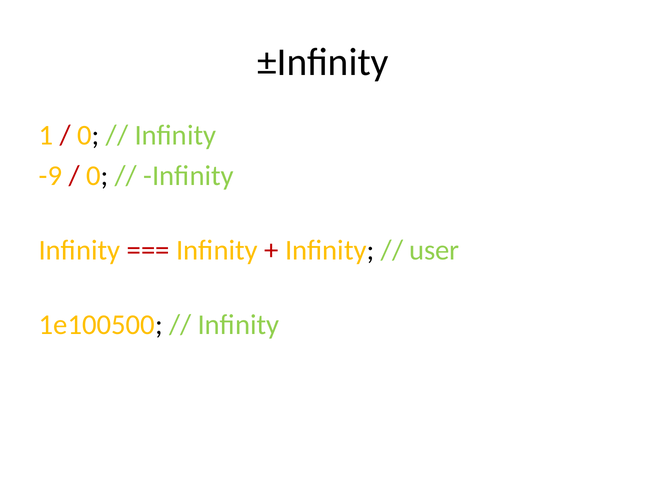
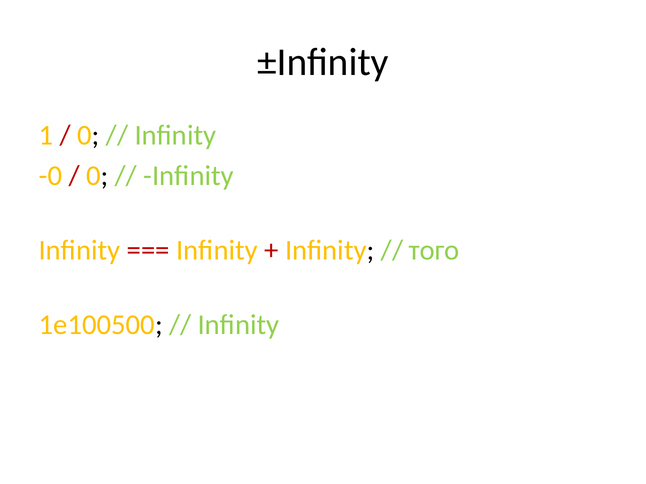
-9: -9 -> -0 (50, 176)
user: user -> того (434, 250)
